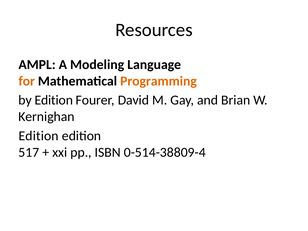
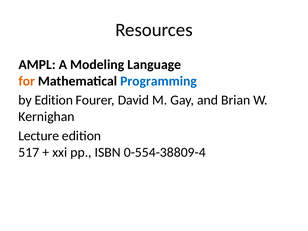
Programming colour: orange -> blue (158, 81)
Edition: Edition -> Lecture (39, 136)
0-514-38809-4: 0-514-38809-4 -> 0-554-38809-4 (165, 152)
